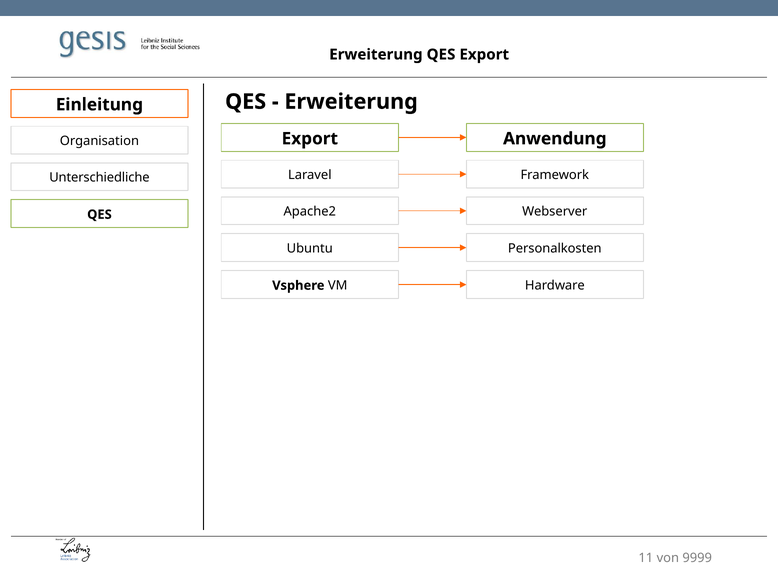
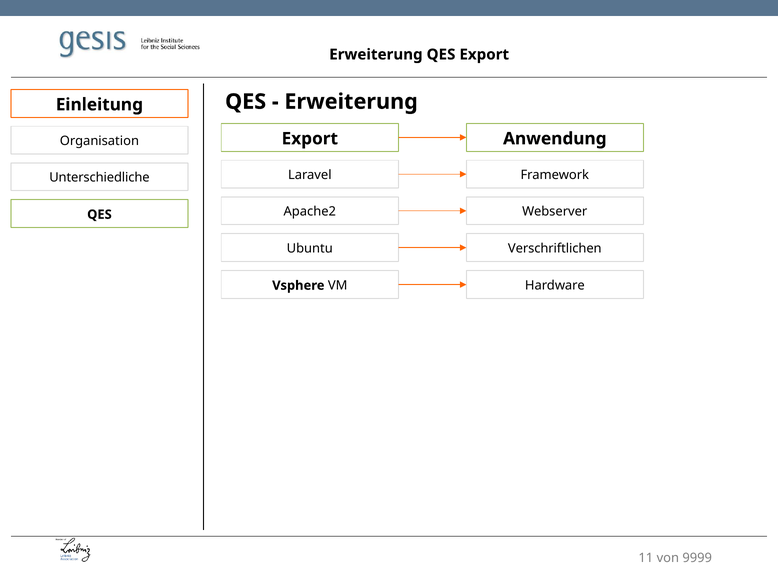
Personalkosten: Personalkosten -> Verschriftlichen (555, 249)
